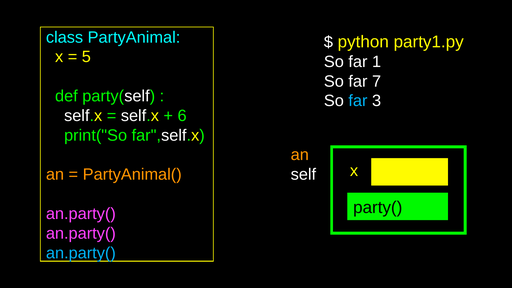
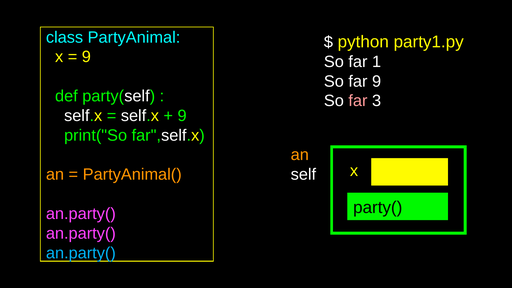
5: 5 -> 9 (86, 57)
far 7: 7 -> 9 (377, 81)
far colour: light blue -> pink (358, 101)
6: 6 -> 9 (182, 116)
